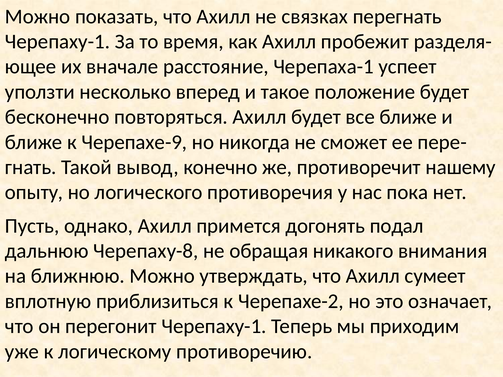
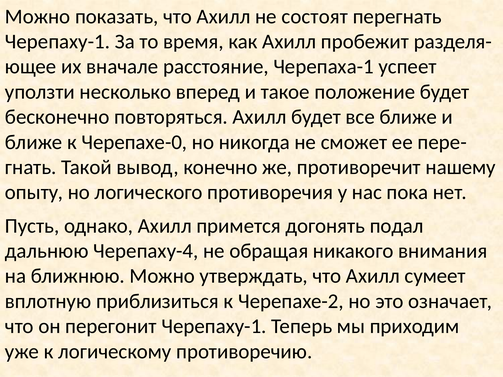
связках: связках -> состоят (315, 16)
Черепахе-9: Черепахе-9 -> Черепахе-0 (134, 142)
Черепаху-8: Черепаху-8 -> Черепаху-4 (146, 251)
